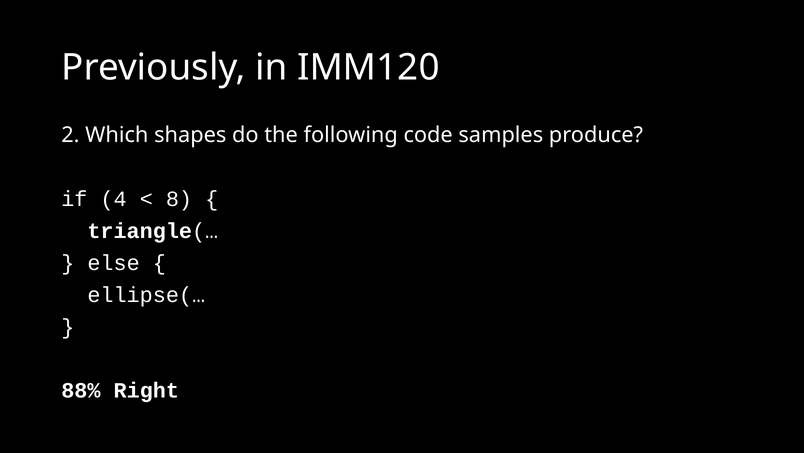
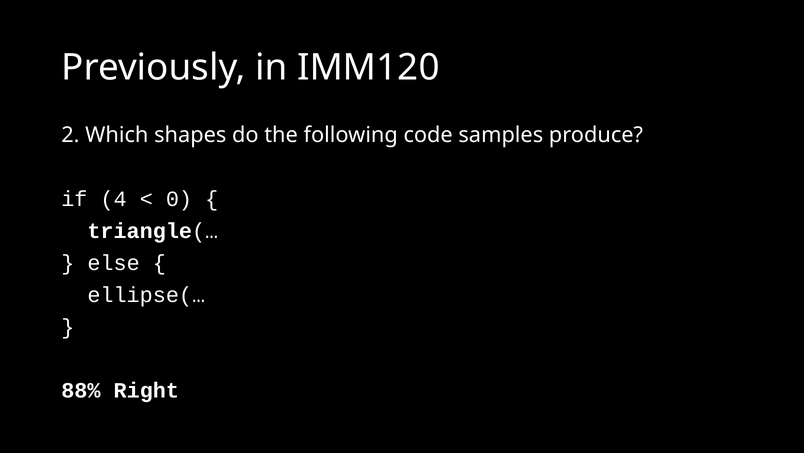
8: 8 -> 0 (179, 199)
